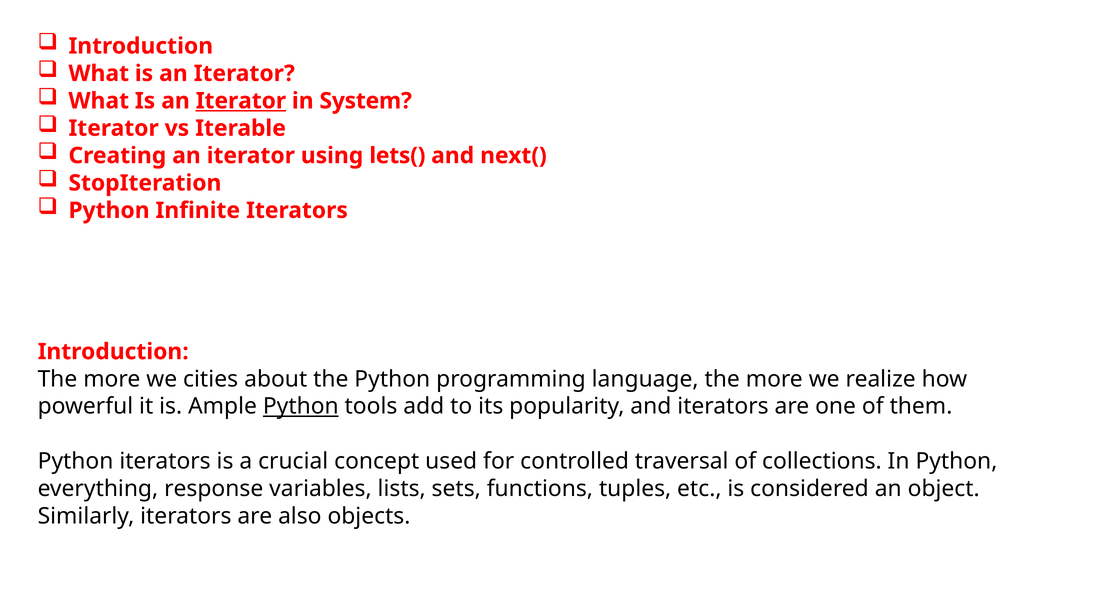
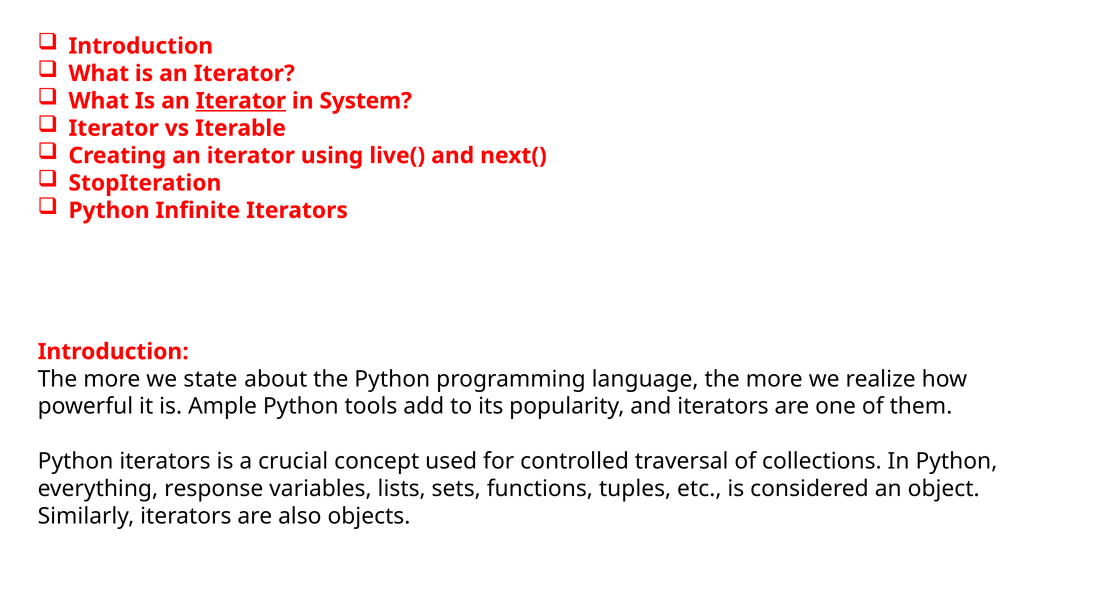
lets(: lets( -> live( (397, 156)
cities: cities -> state (210, 379)
Python underline: present -> none (301, 406)
